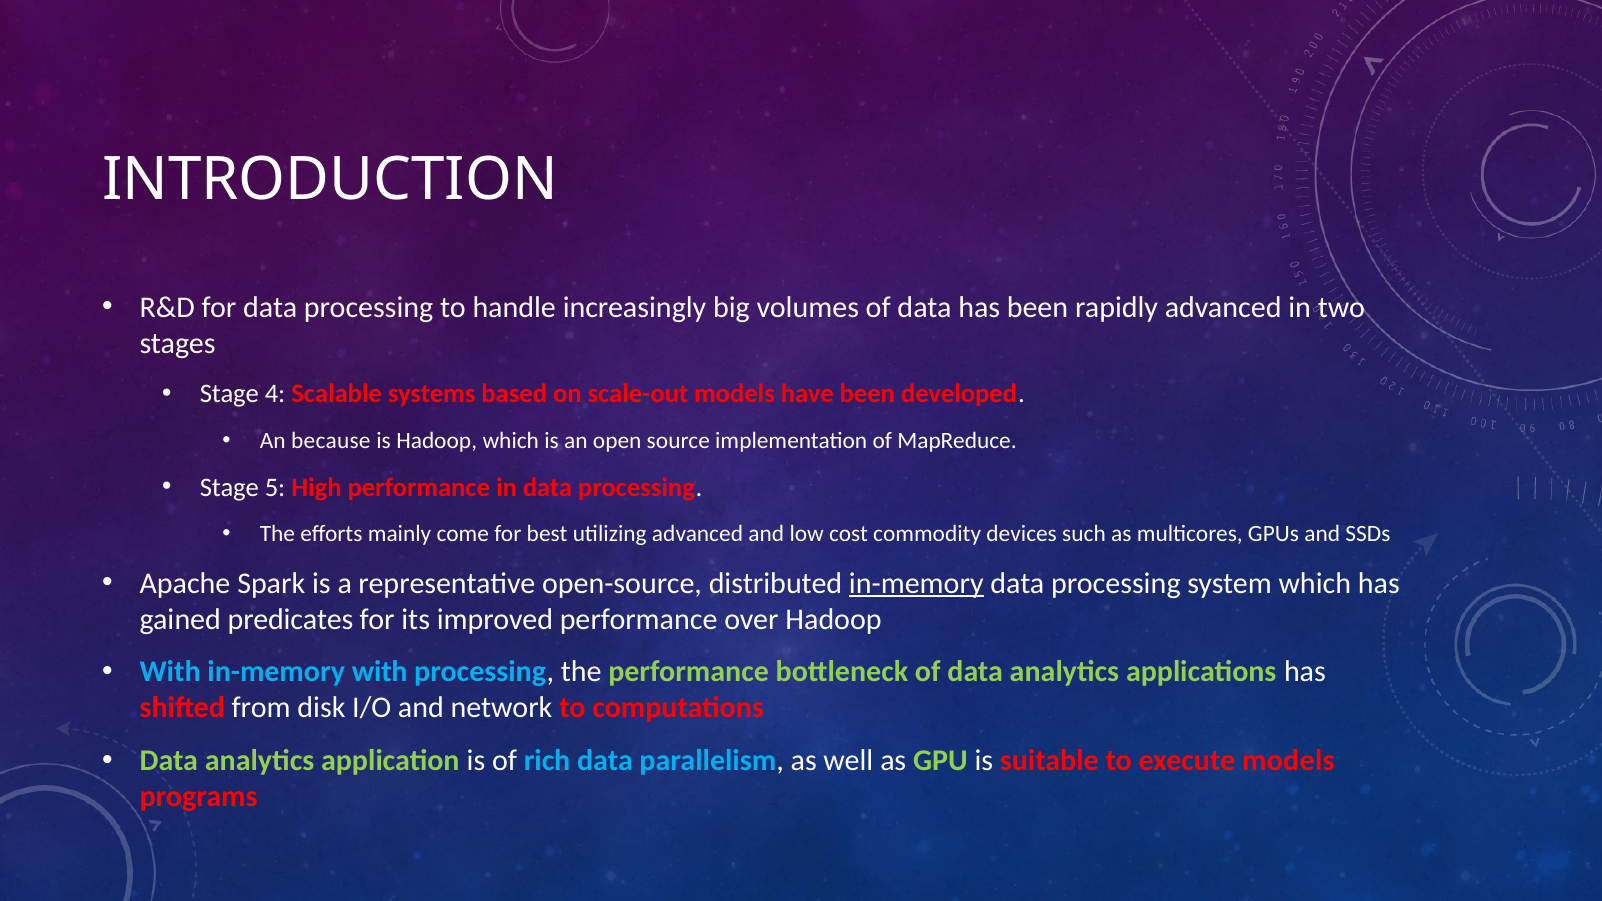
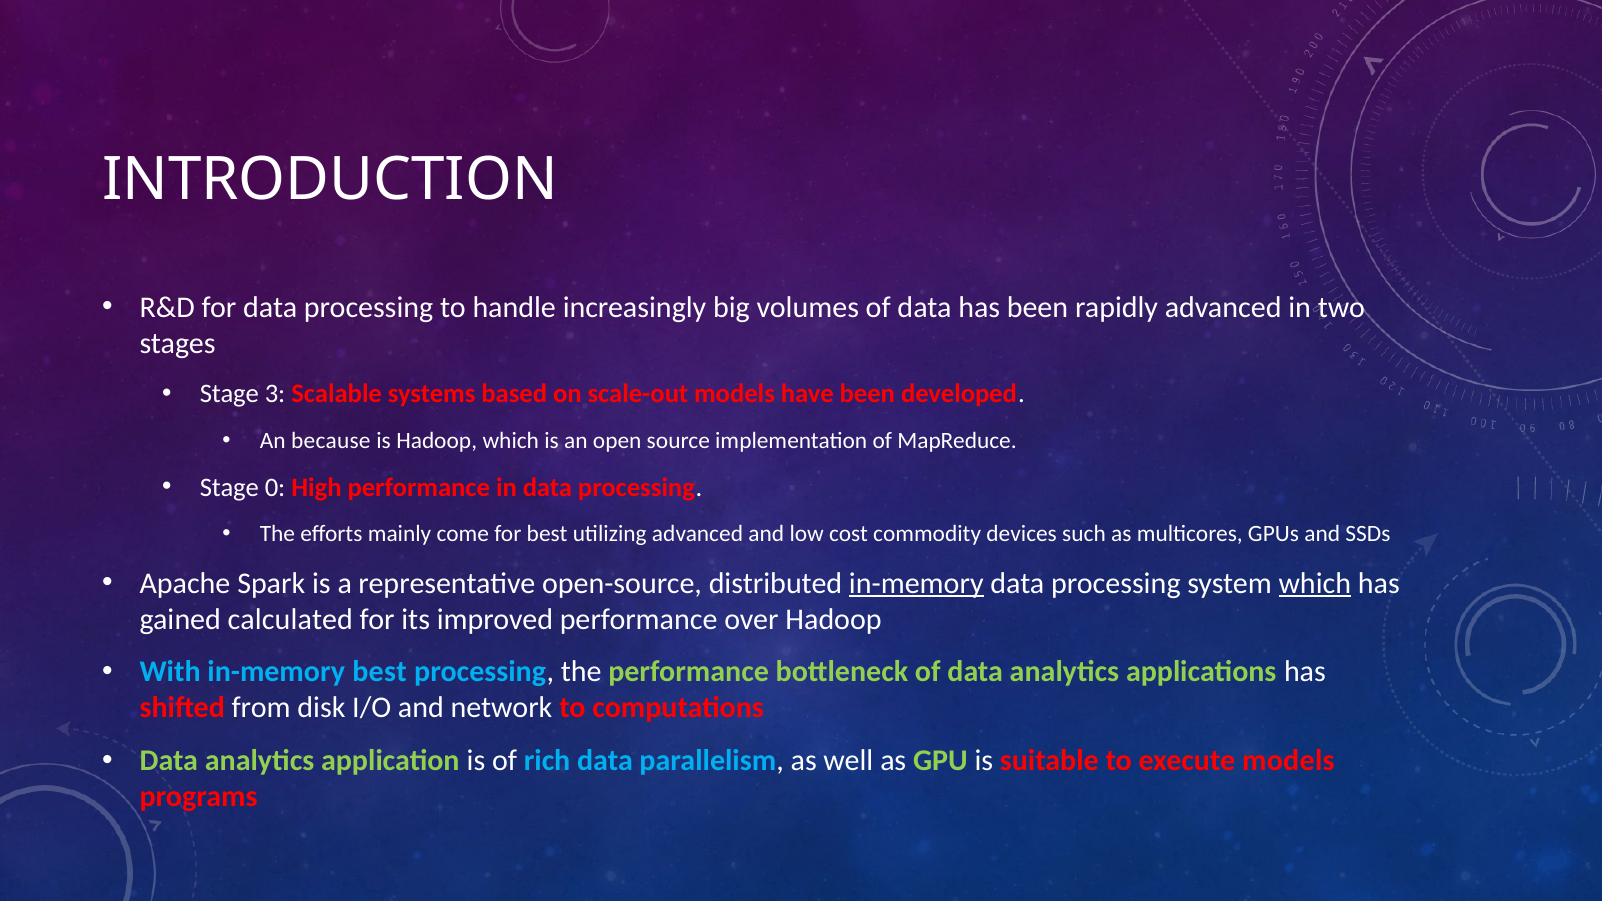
4: 4 -> 3 (275, 394)
5: 5 -> 0 (275, 488)
which underline: none -> present (1315, 583)
predicates: predicates -> calculated (290, 619)
in-memory with: with -> best (379, 672)
